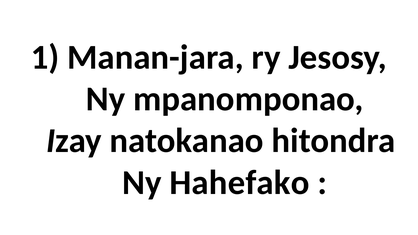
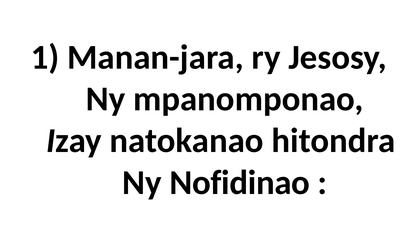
Hahefako: Hahefako -> Nofidinao (240, 183)
